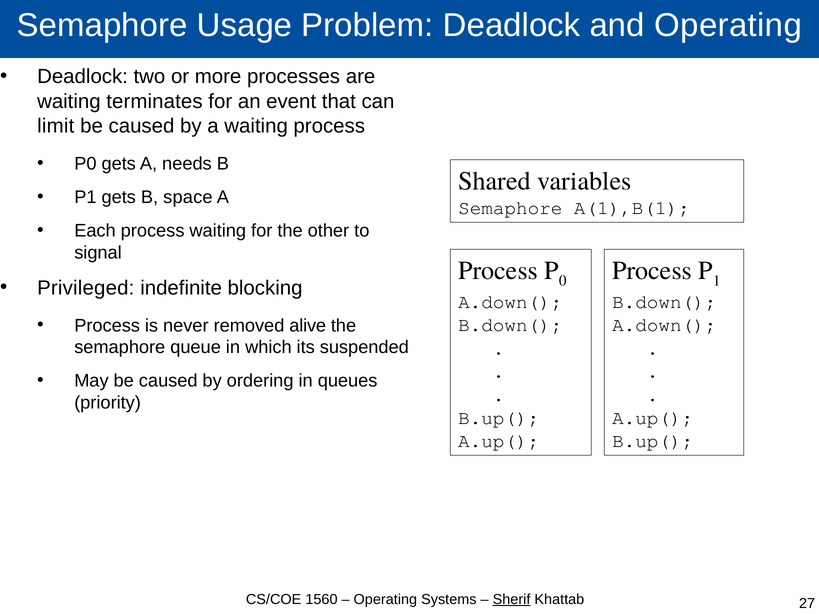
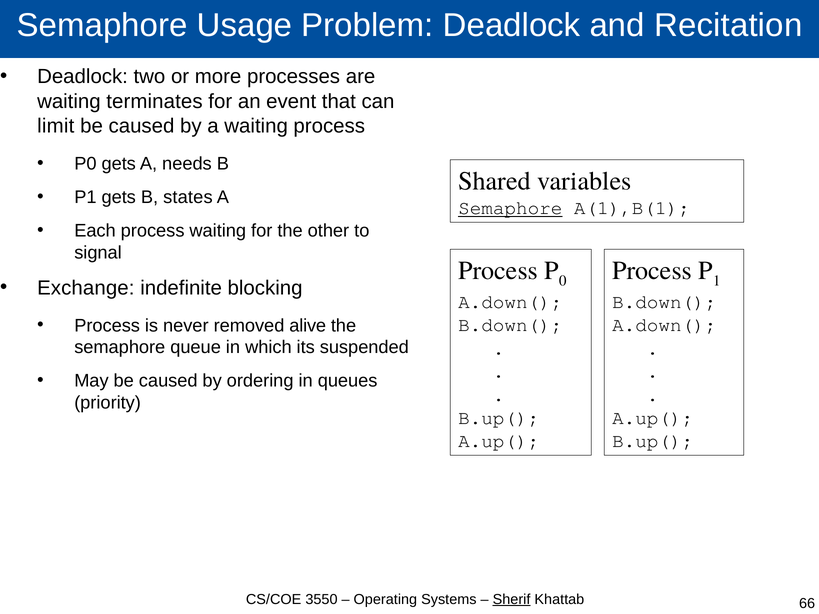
and Operating: Operating -> Recitation (728, 25)
space: space -> states (188, 197)
Semaphore underline: none -> present (510, 208)
Privileged: Privileged -> Exchange (86, 288)
1560: 1560 -> 3550 (321, 600)
27: 27 -> 66 (807, 604)
